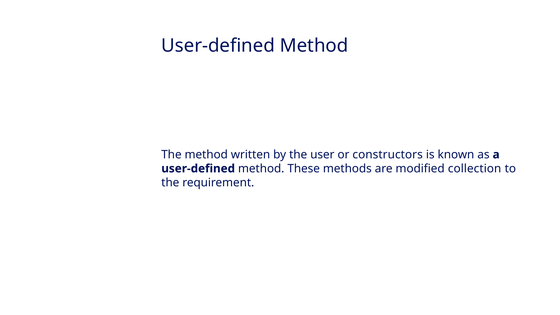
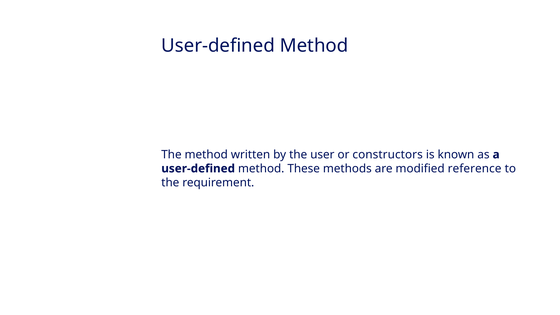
collection: collection -> reference (475, 169)
